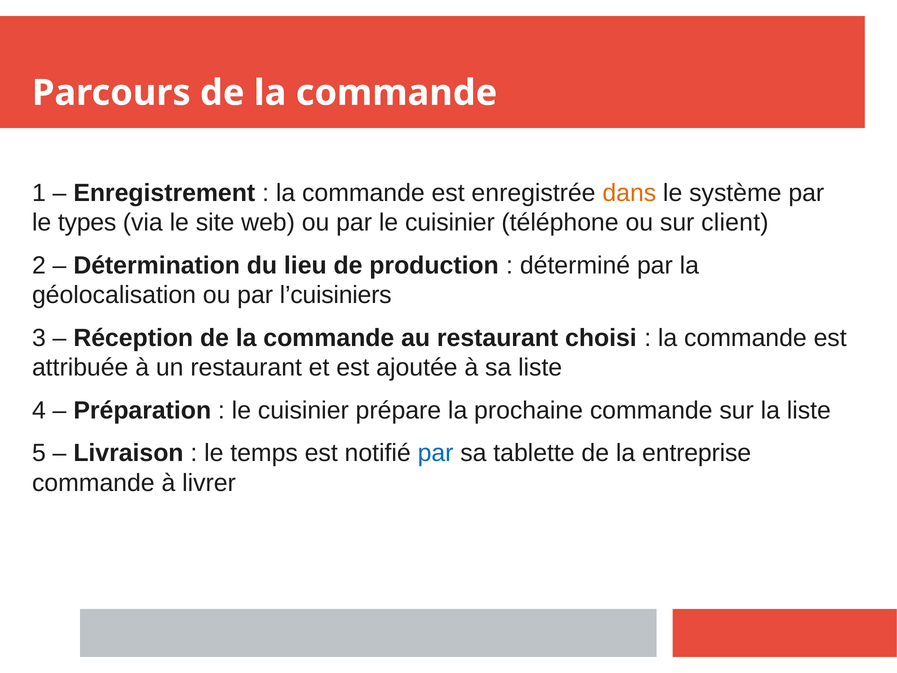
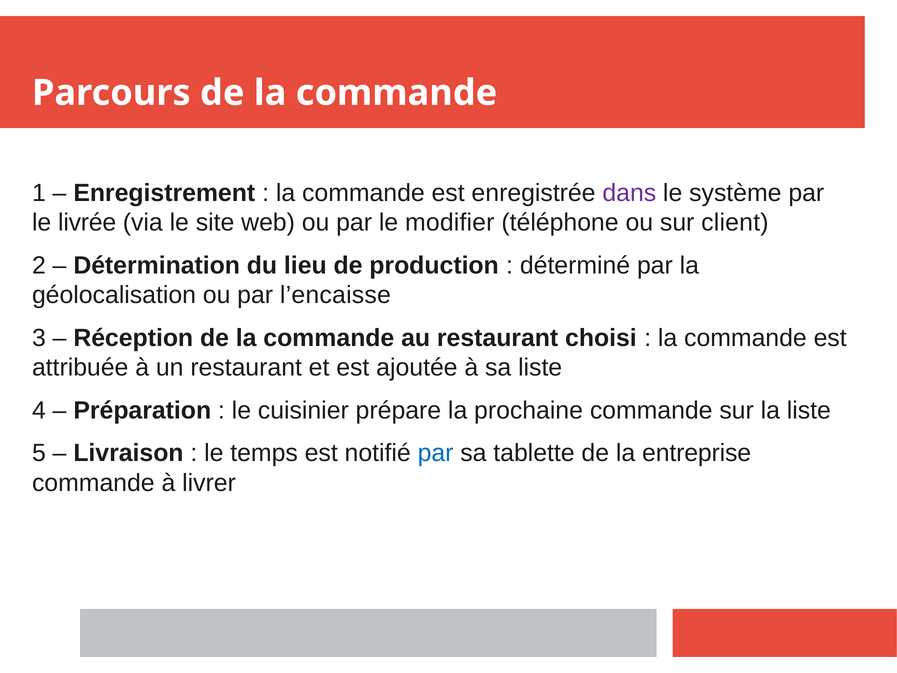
dans colour: orange -> purple (629, 193)
types: types -> livrée (87, 223)
par le cuisinier: cuisinier -> modifier (450, 223)
l’cuisiniers: l’cuisiniers -> l’encaisse (335, 295)
